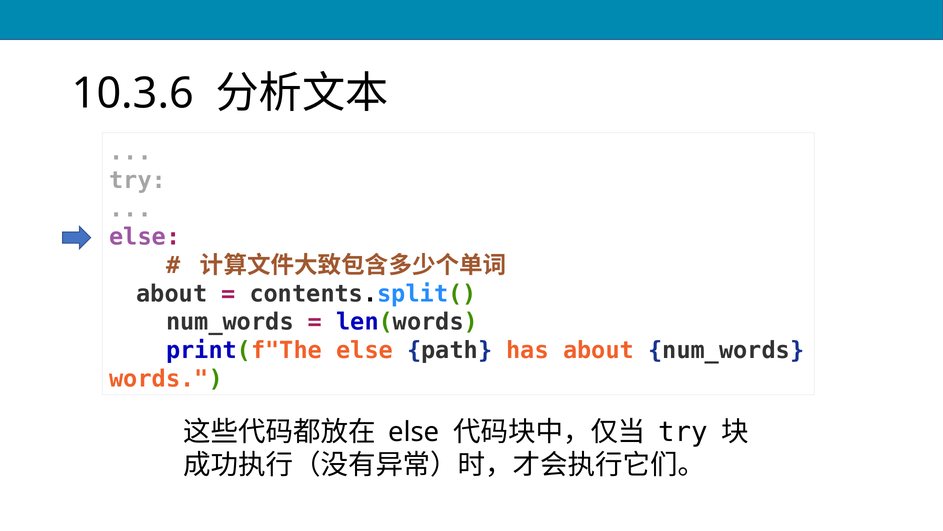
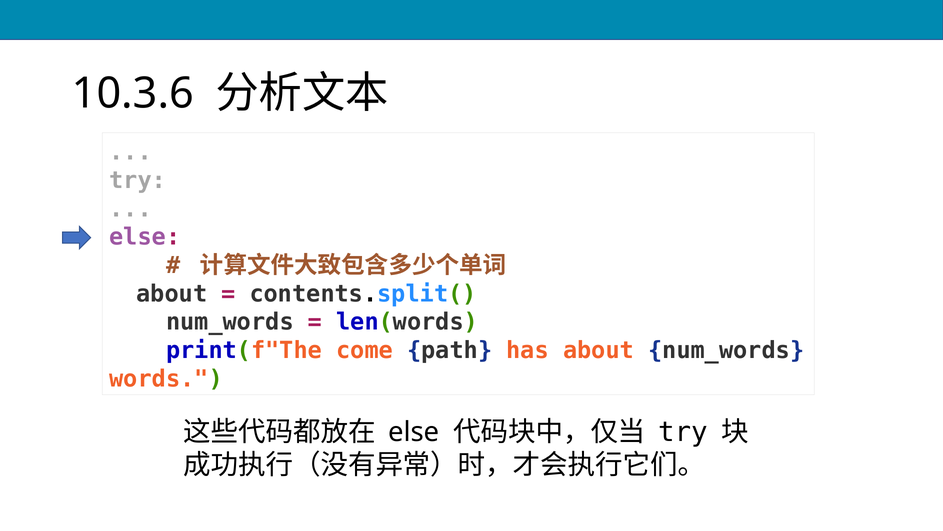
print(f"The else: else -> come (365, 350)
